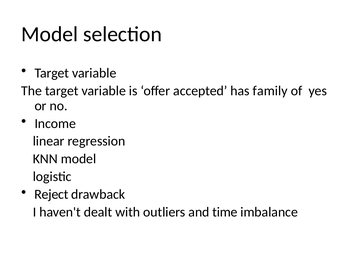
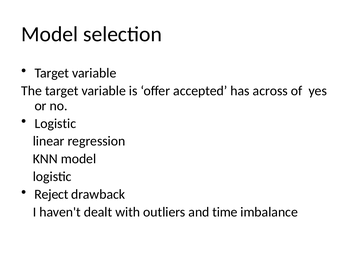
family: family -> across (270, 91)
Income: Income -> Logistic (55, 123)
